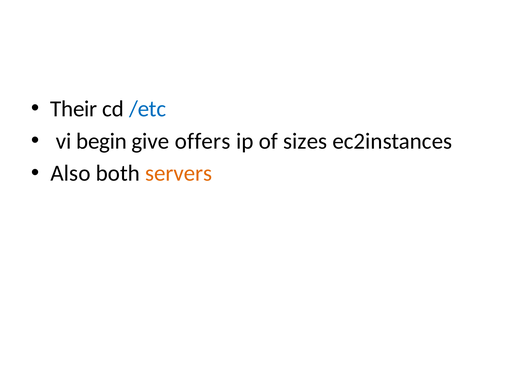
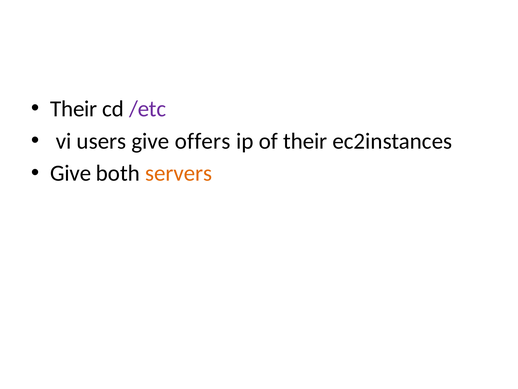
/etc colour: blue -> purple (148, 109)
begin: begin -> users (101, 141)
of sizes: sizes -> their (305, 141)
Also: Also -> Give (71, 173)
